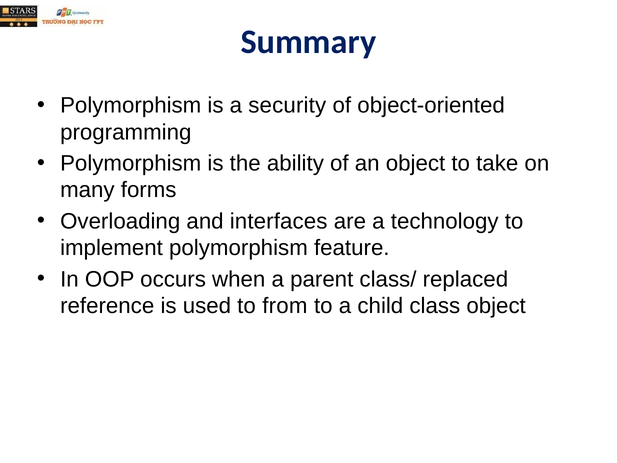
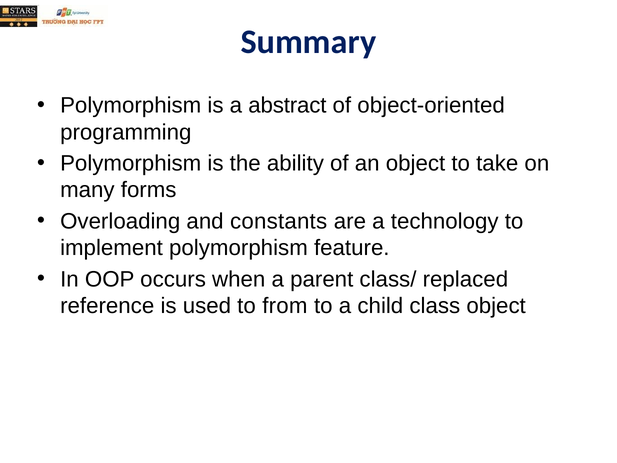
security: security -> abstract (287, 105)
interfaces: interfaces -> constants (279, 221)
